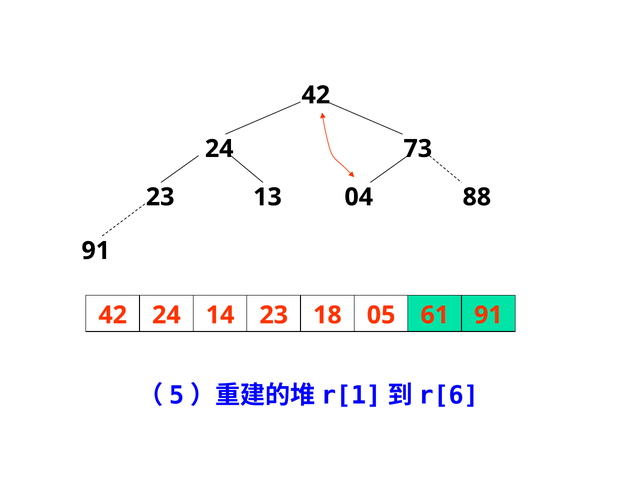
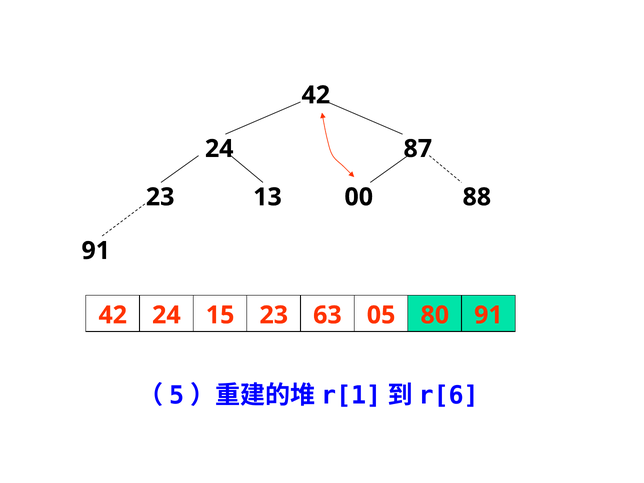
73: 73 -> 87 (418, 149)
04: 04 -> 00 (359, 197)
14: 14 -> 15 (220, 315)
18: 18 -> 63 (327, 315)
61: 61 -> 80 (435, 315)
